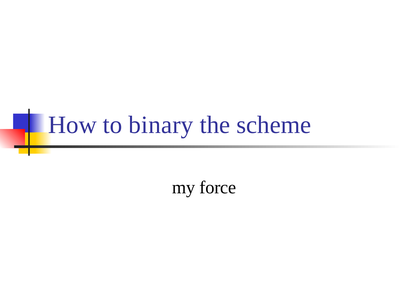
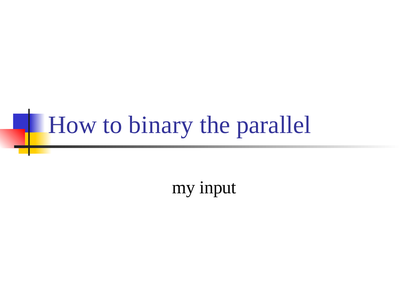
scheme: scheme -> parallel (274, 125)
force: force -> input (218, 188)
